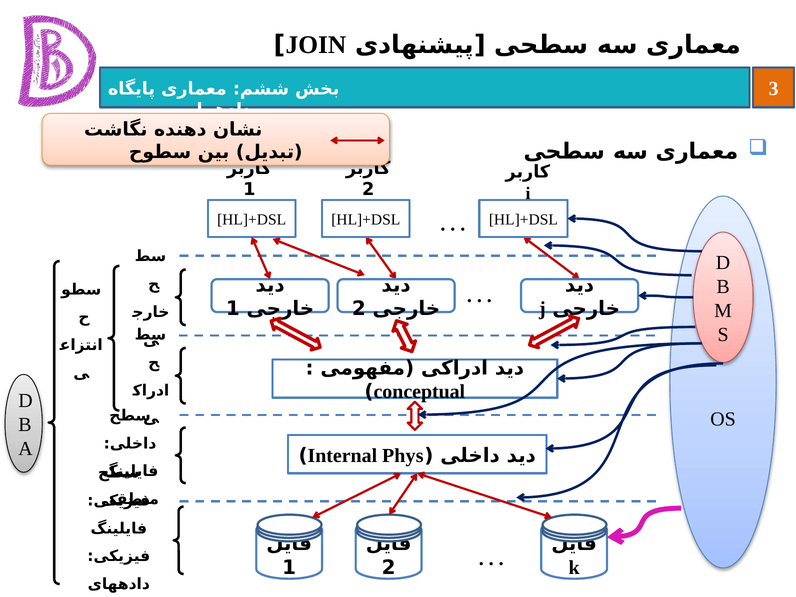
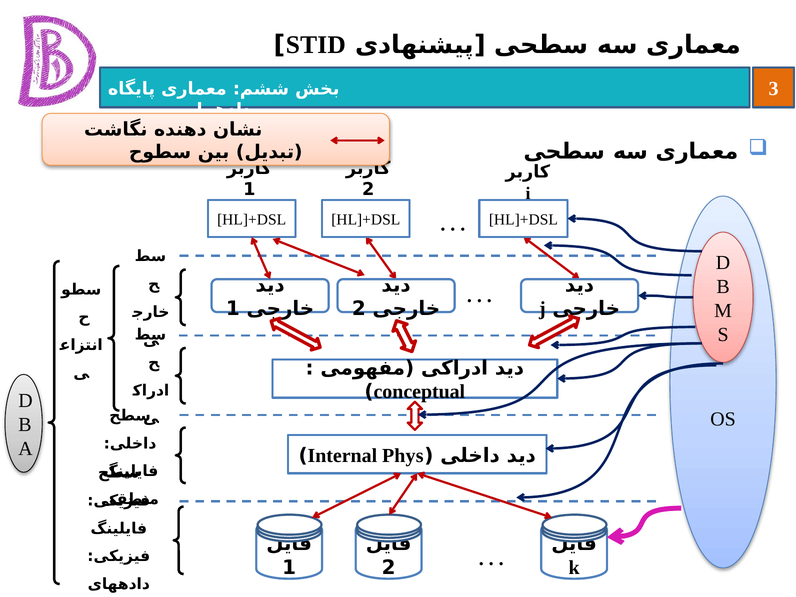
JOIN: JOIN -> STID (316, 45)
